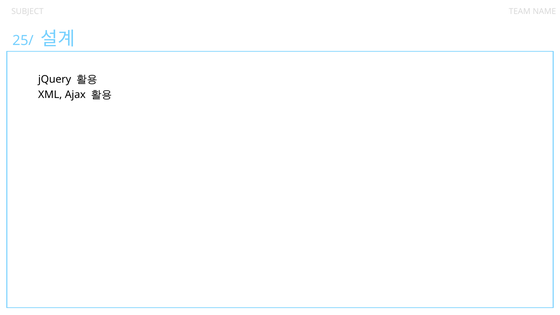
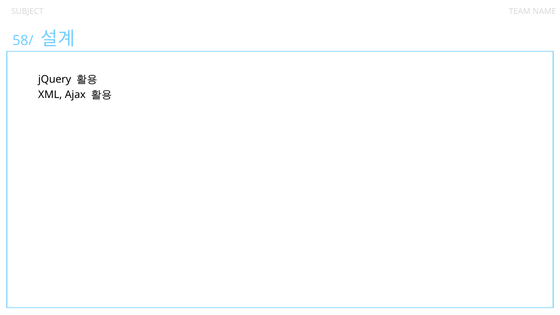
25/: 25/ -> 58/ (23, 41)
